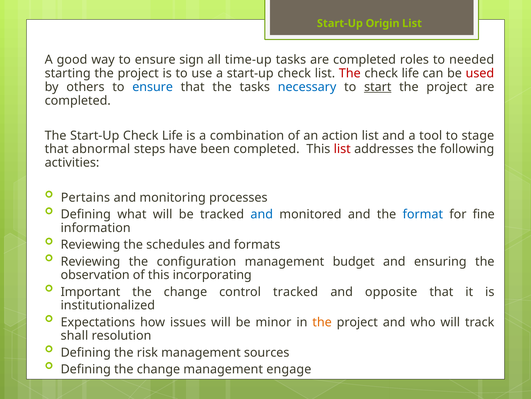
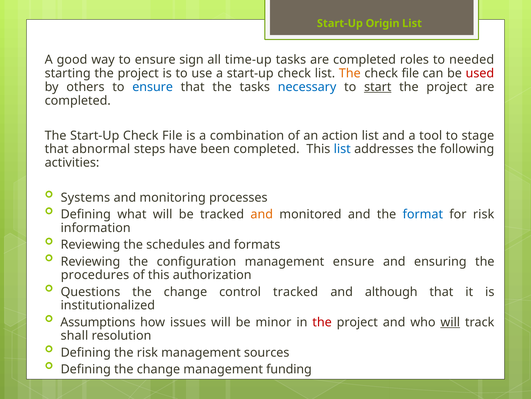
The colour: red -> orange (350, 73)
life: life -> file (410, 73)
Start-Up Check Life: Life -> File (172, 135)
list colour: red -> blue (342, 149)
Pertains: Pertains -> Systems (85, 197)
and colour: blue -> orange (262, 214)
for fine: fine -> risk (484, 214)
management budget: budget -> ensure (354, 261)
observation: observation -> procedures (95, 275)
incorporating: incorporating -> authorization (212, 275)
Important: Important -> Questions (90, 291)
opposite: opposite -> although (391, 291)
Expectations: Expectations -> Assumptions (98, 322)
the colour: orange -> red (322, 322)
will underline: none -> present (450, 322)
engage: engage -> funding (289, 369)
